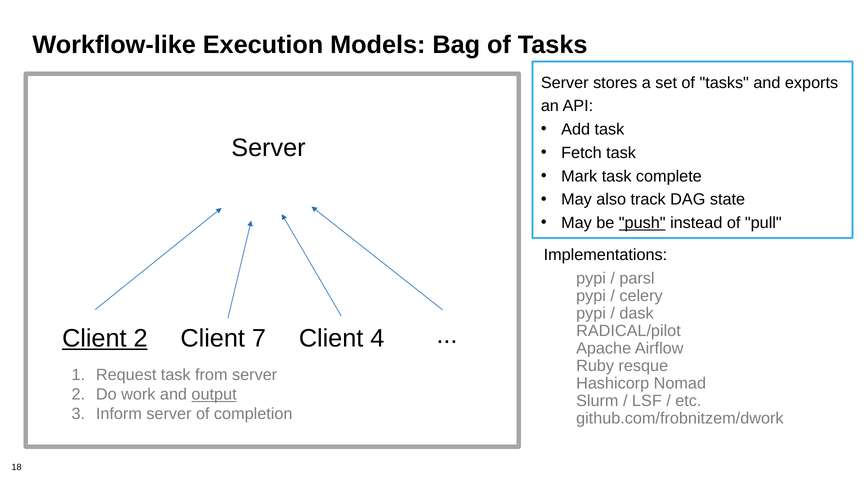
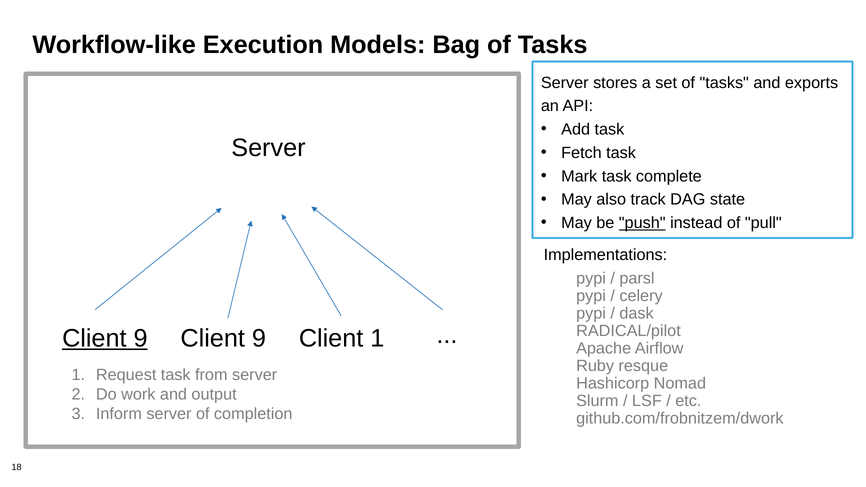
2: 2 -> 9 (141, 338)
7: 7 -> 9 (259, 338)
Client 4: 4 -> 1 (377, 338)
output underline: present -> none (214, 394)
